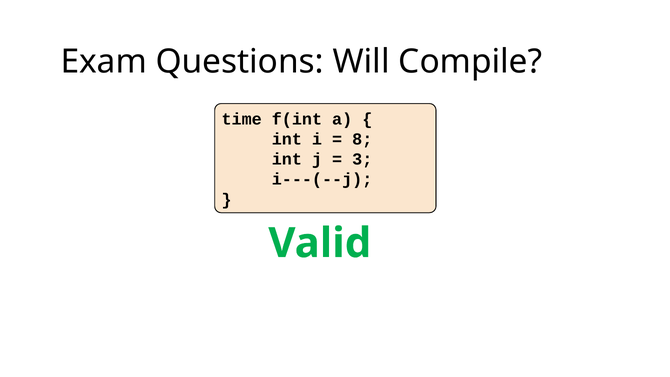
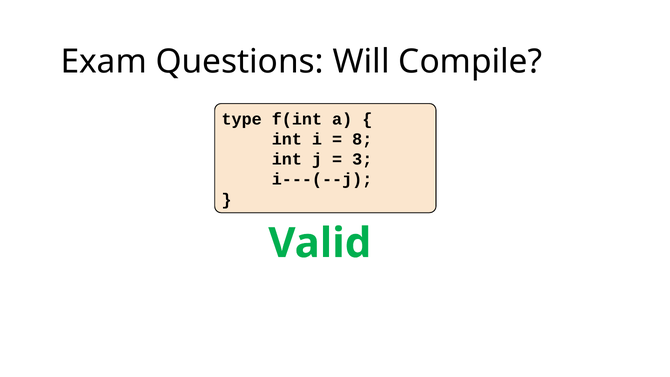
time: time -> type (242, 119)
